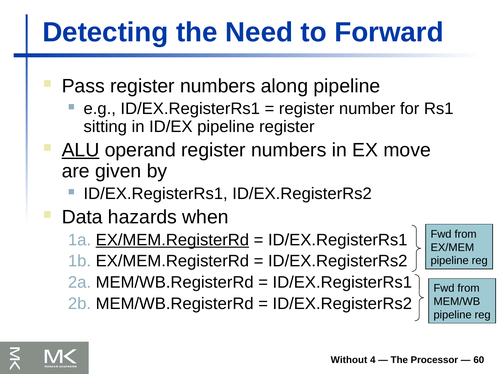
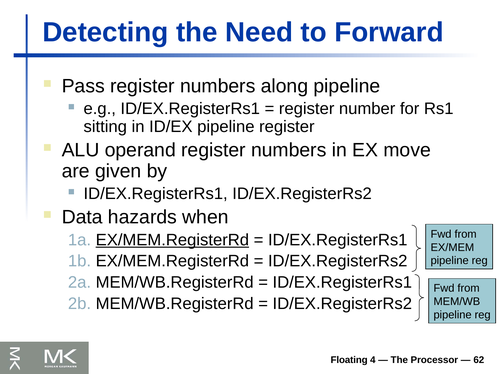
ALU underline: present -> none (81, 150)
Without: Without -> Floating (349, 360)
60: 60 -> 62 (479, 360)
